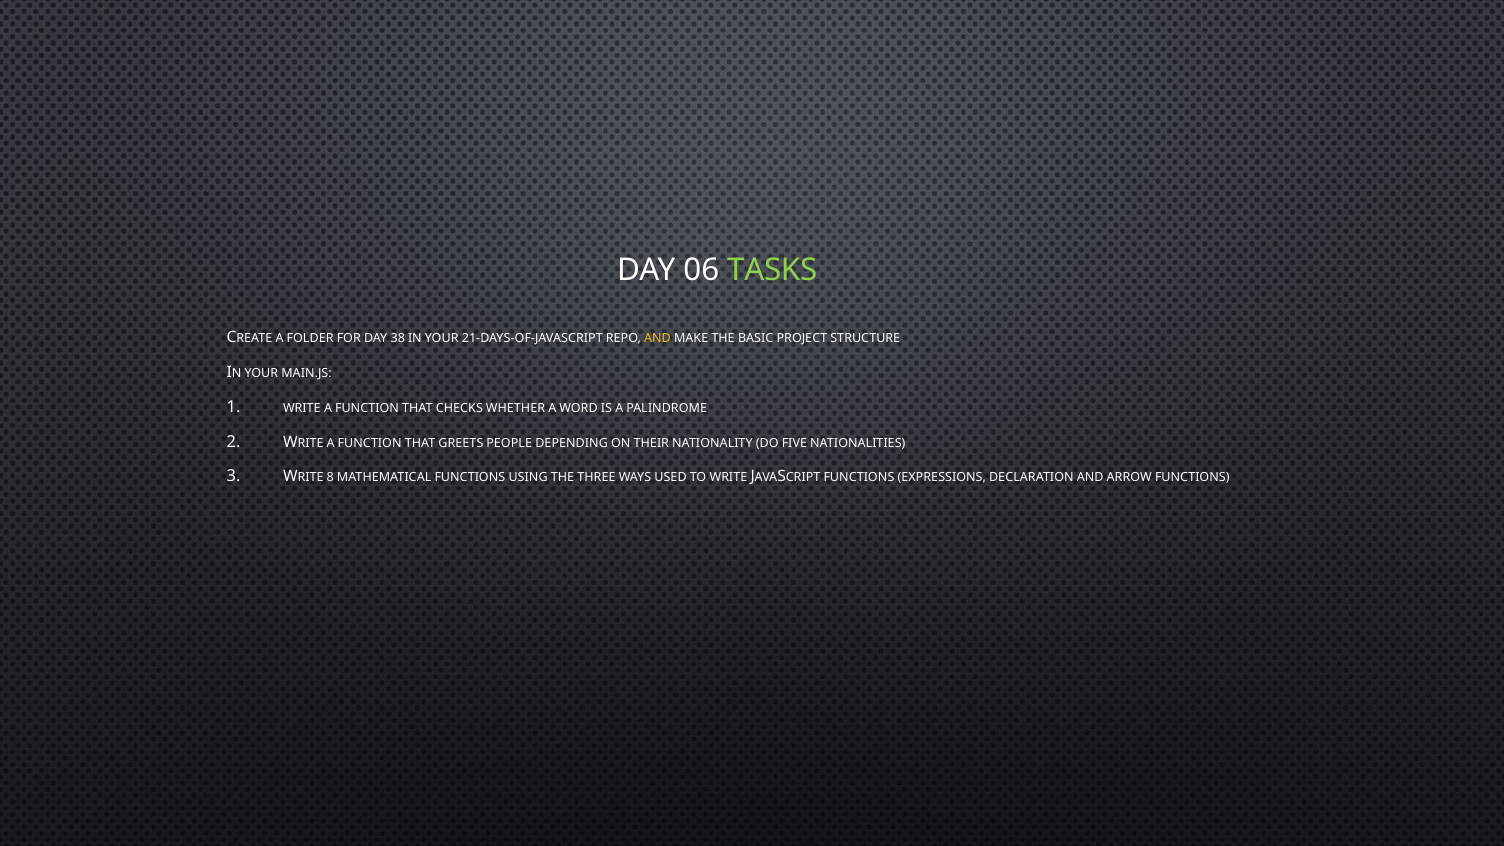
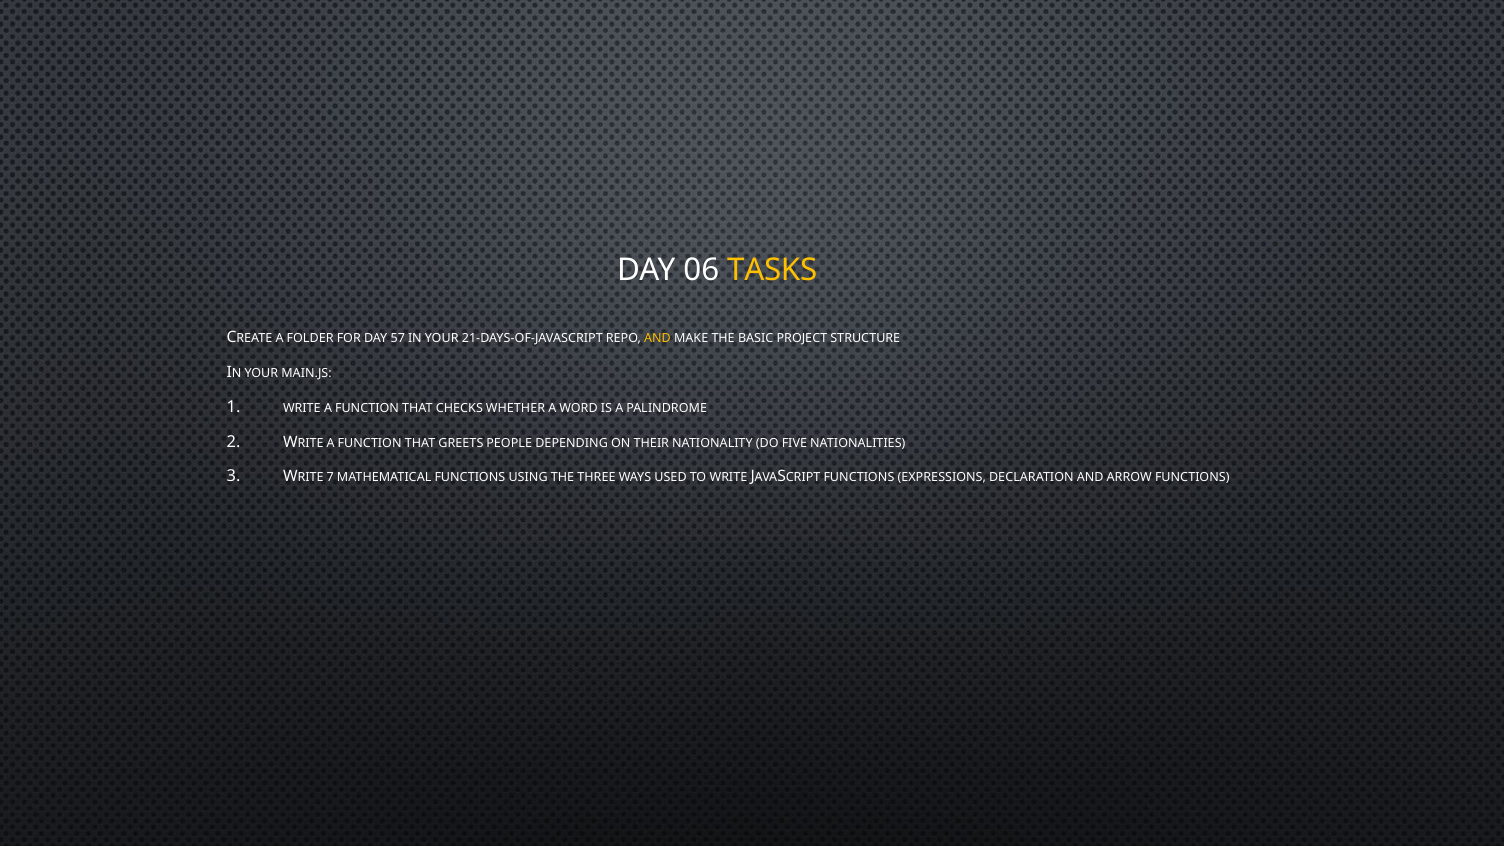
TASKS colour: light green -> yellow (772, 270)
38: 38 -> 57 (398, 338)
8: 8 -> 7 (330, 478)
